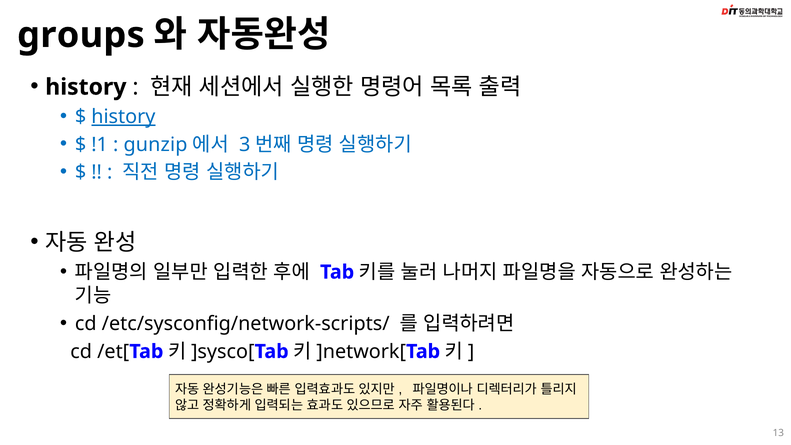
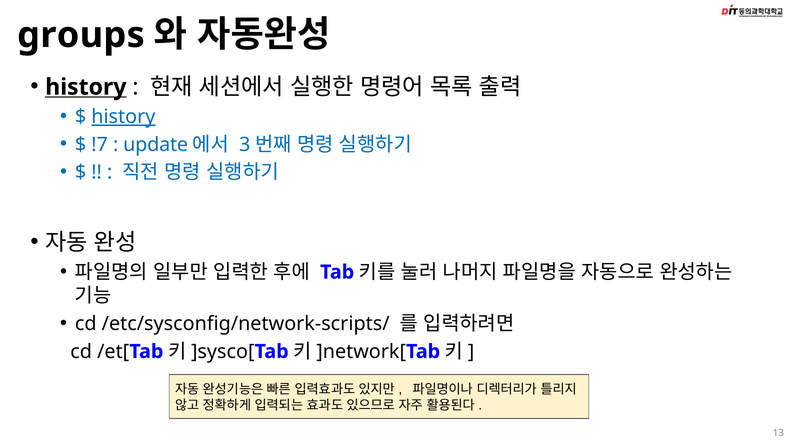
history underline: none -> present (86, 87)
!1: !1 -> !7 (100, 144)
gunzip: gunzip -> update (156, 144)
